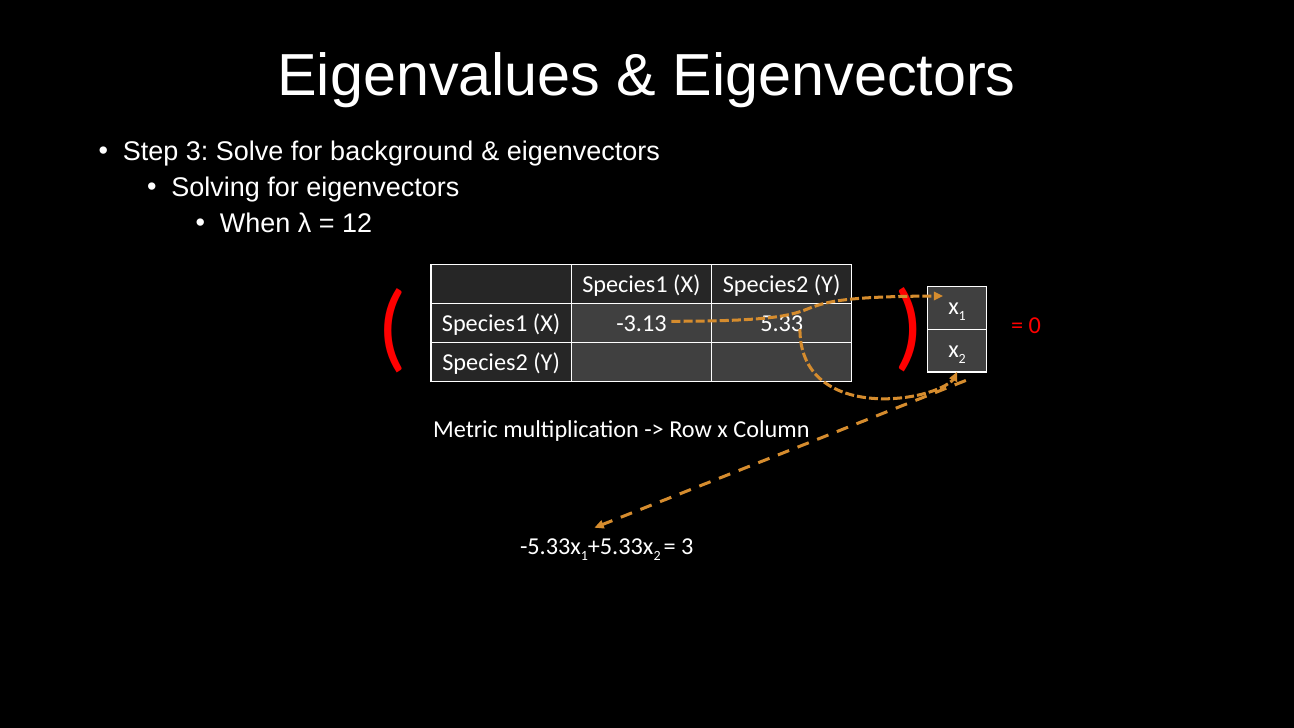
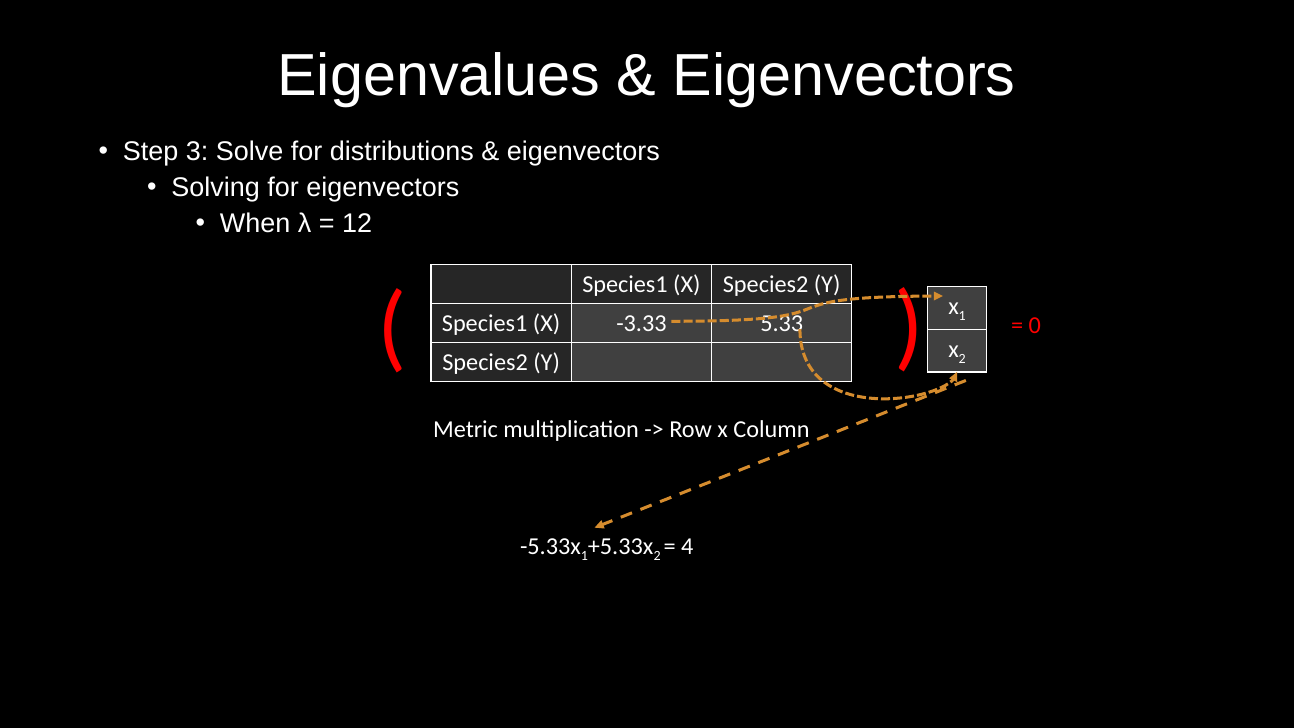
background: background -> distributions (402, 152)
-3.13: -3.13 -> -3.33 (641, 323)
3: 3 -> 4 (687, 546)
